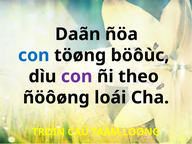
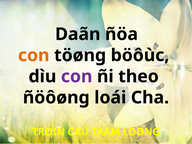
con colour: blue -> orange (34, 55)
